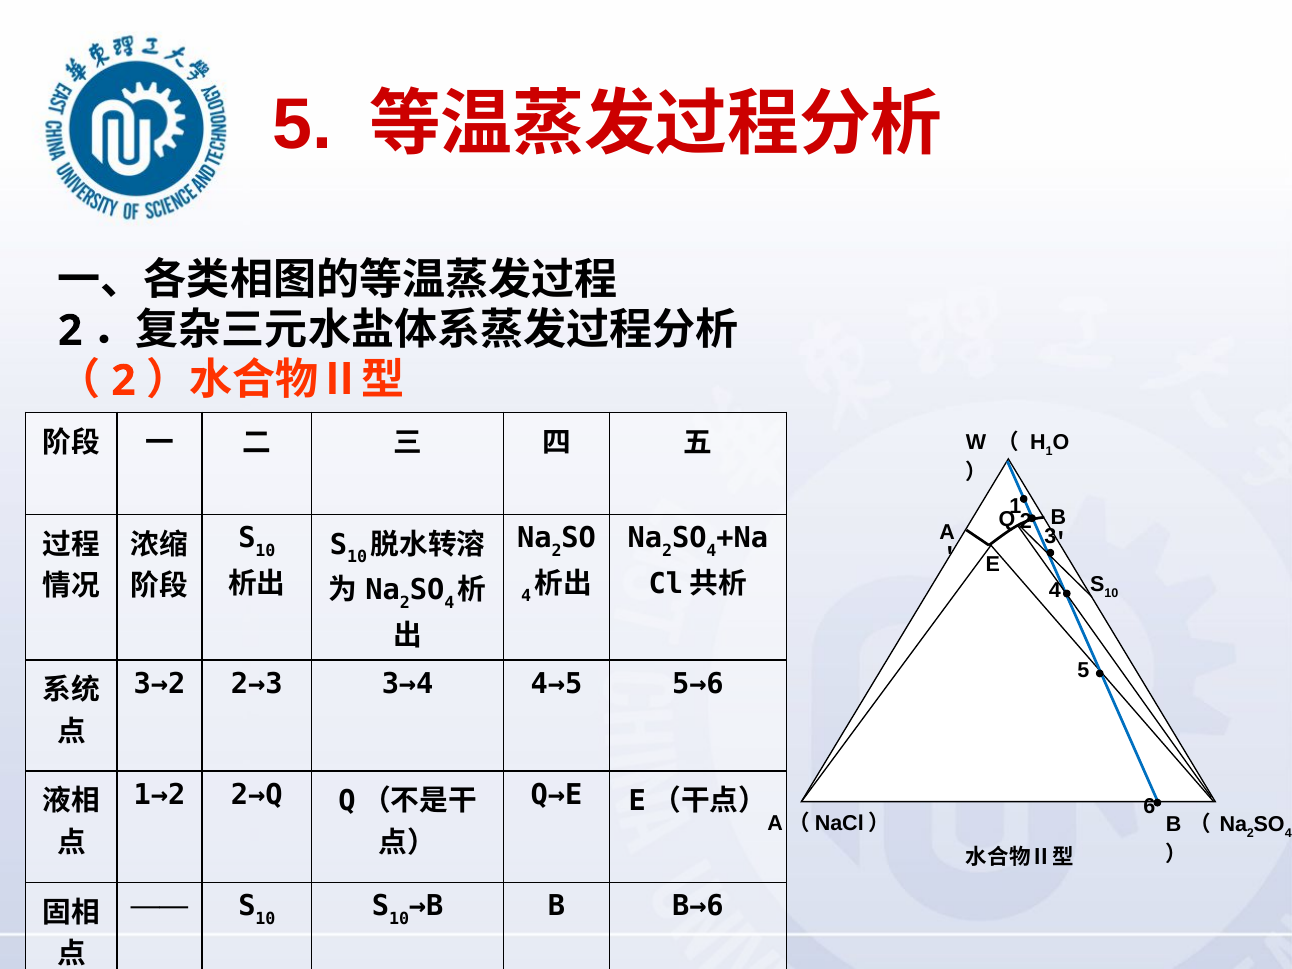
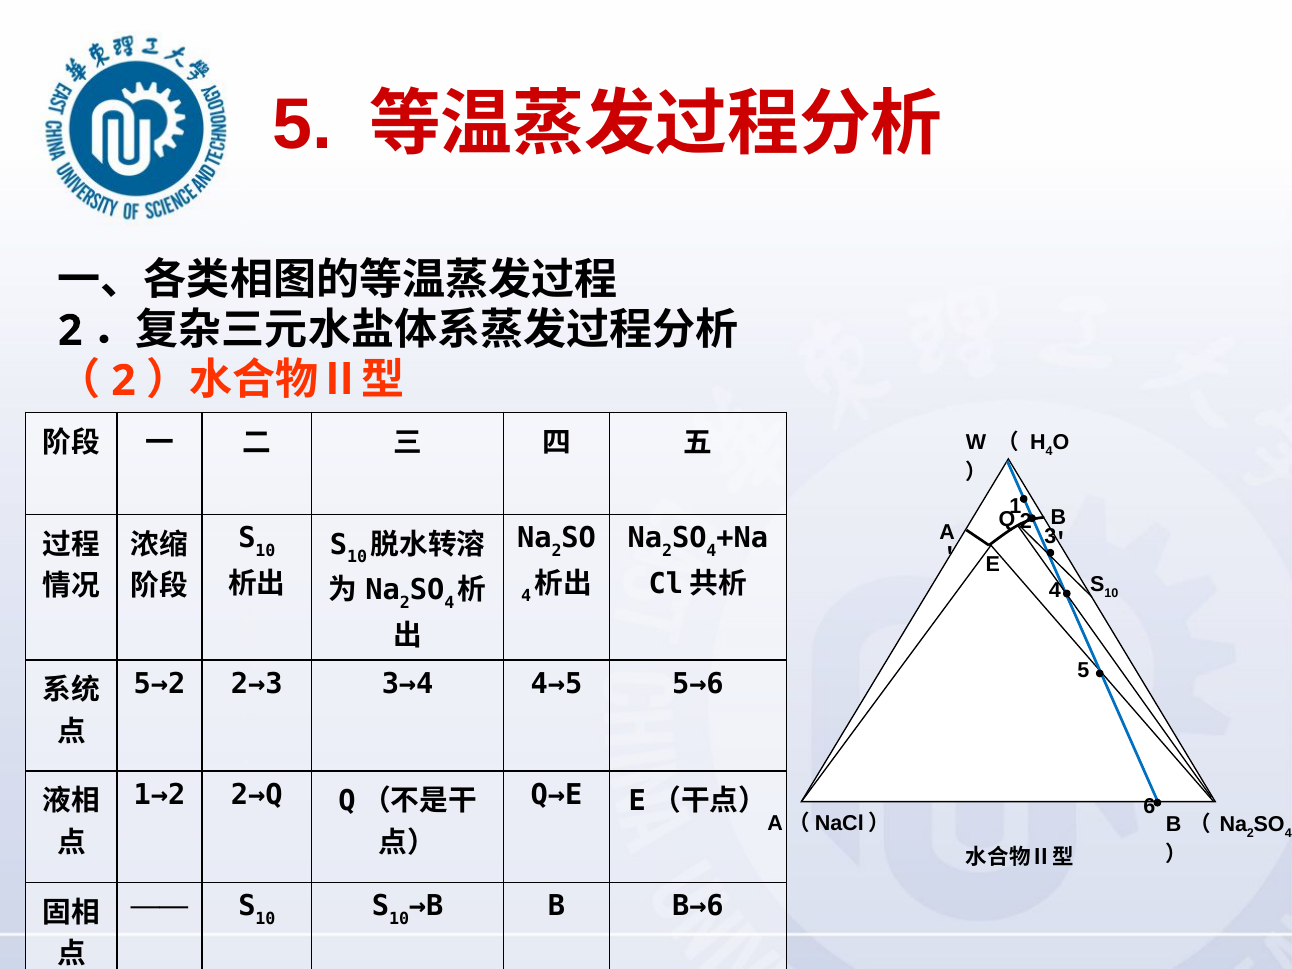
1: 1 -> 4 (1049, 451)
3→2: 3→2 -> 5→2 (159, 684)
